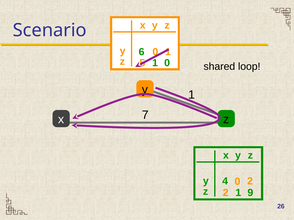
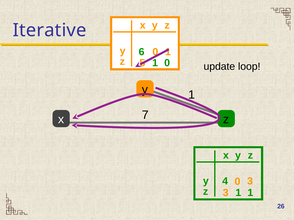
Scenario: Scenario -> Iterative (50, 30)
shared: shared -> update (219, 67)
0 2: 2 -> 3 (250, 182)
z 2: 2 -> 3 (226, 193)
1 9: 9 -> 1 (250, 193)
